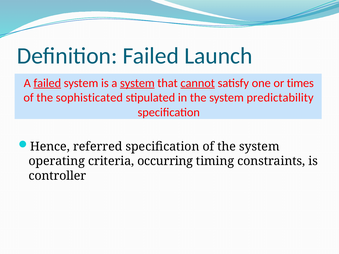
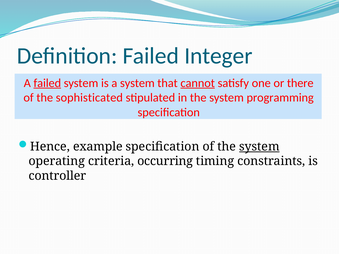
Launch: Launch -> Integer (218, 56)
system underline: present -> none (137, 83)
times: times -> there (300, 83)
predictability: predictability -> programming (280, 98)
referred: referred -> example (98, 147)
system underline: none -> present (259, 147)
